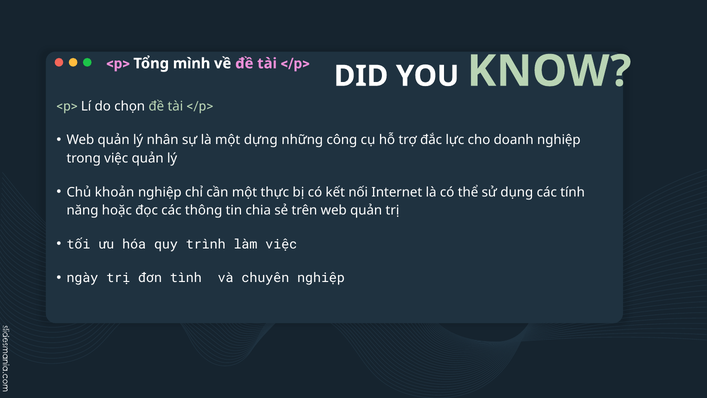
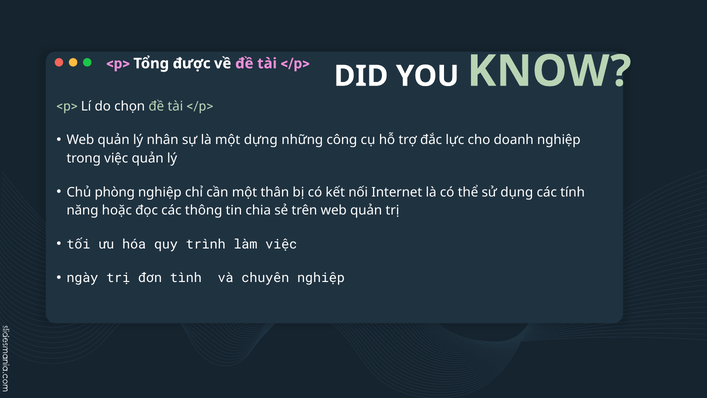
mình: mình -> được (192, 63)
khoản: khoản -> phòng (115, 192)
thực: thực -> thân (275, 192)
